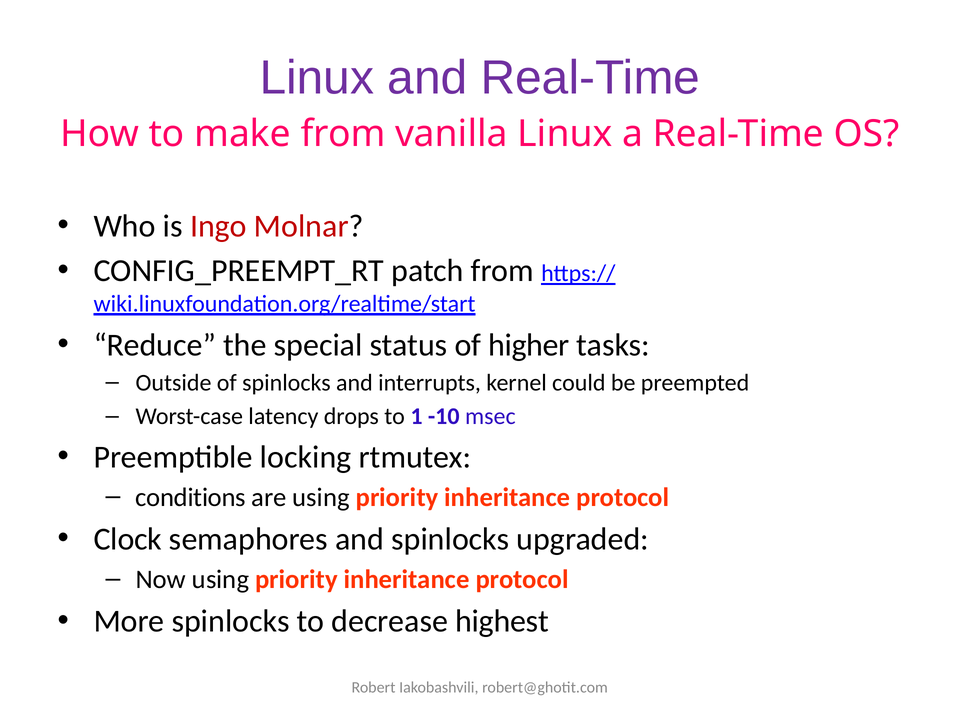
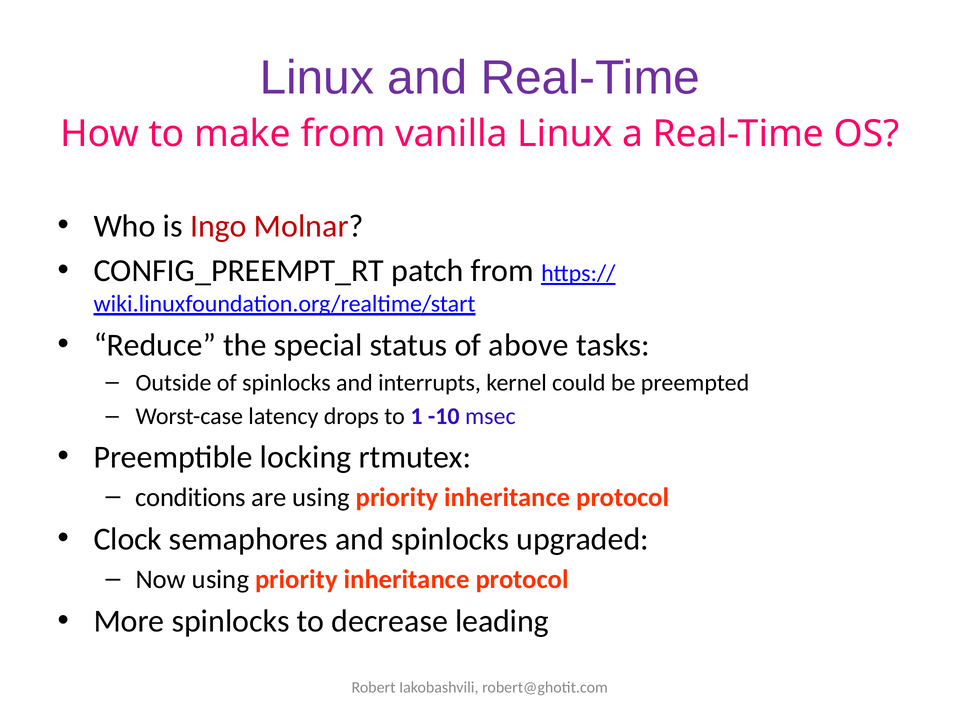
higher: higher -> above (529, 345)
highest: highest -> leading (502, 621)
